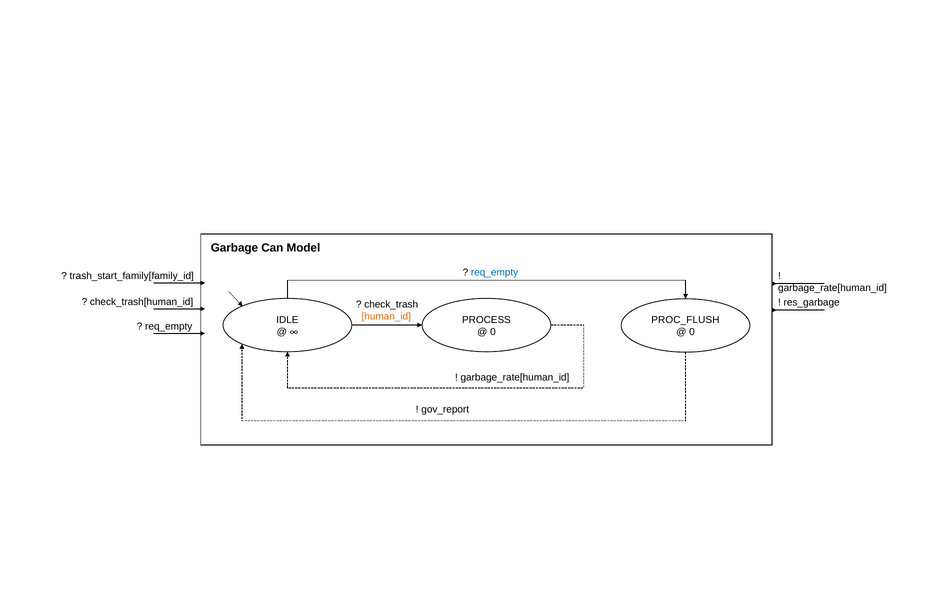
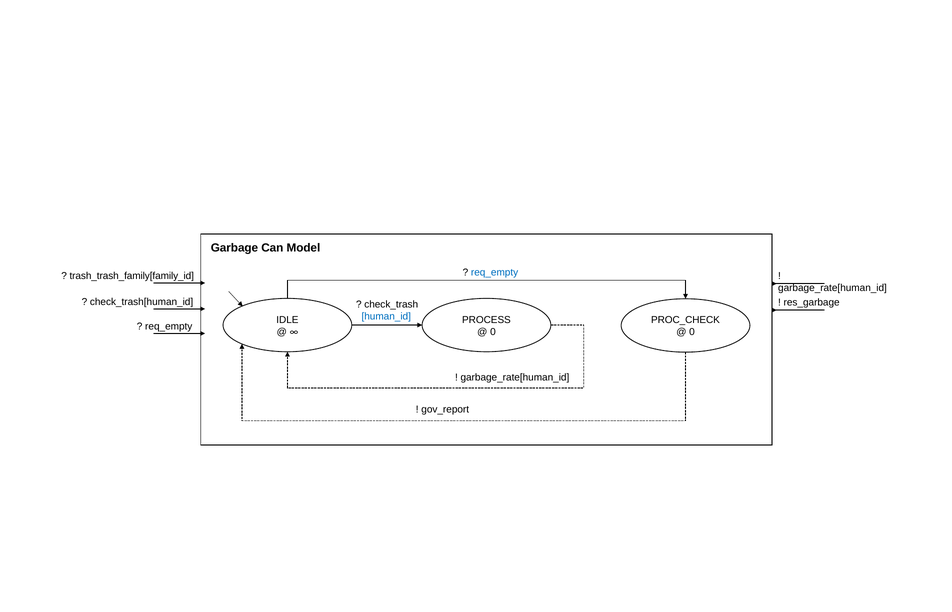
trash_start_family[family_id: trash_start_family[family_id -> trash_trash_family[family_id (132, 276)
human_id colour: orange -> blue (386, 316)
PROC_FLUSH: PROC_FLUSH -> PROC_CHECK (685, 320)
